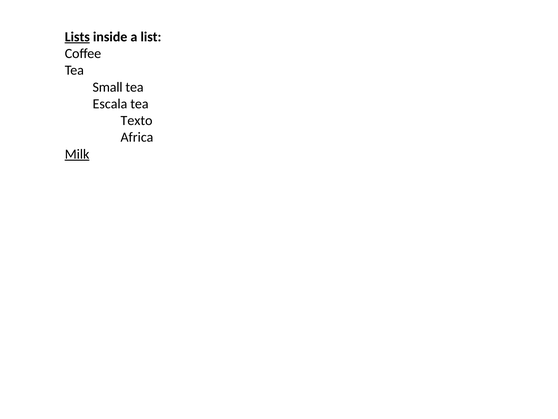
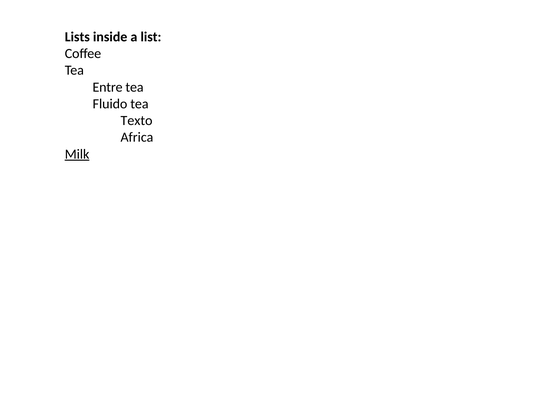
Lists underline: present -> none (77, 37)
Small: Small -> Entre (108, 87)
Escala: Escala -> Fluido (110, 104)
